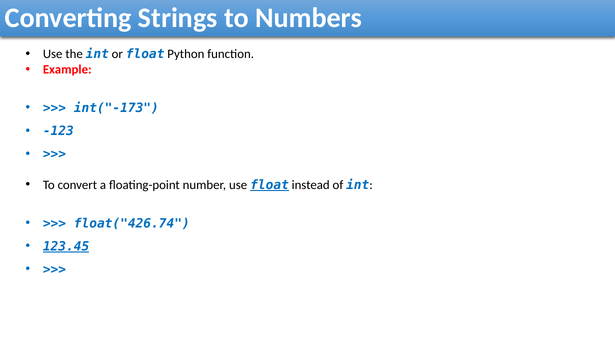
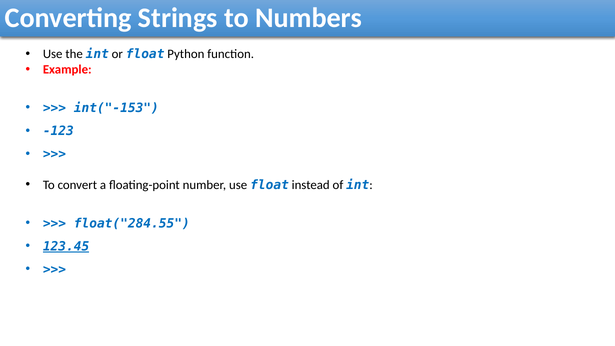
int("-173: int("-173 -> int("-153 (116, 108)
float underline: present -> none (270, 185)
float("426.74: float("426.74 -> float("284.55 (132, 223)
